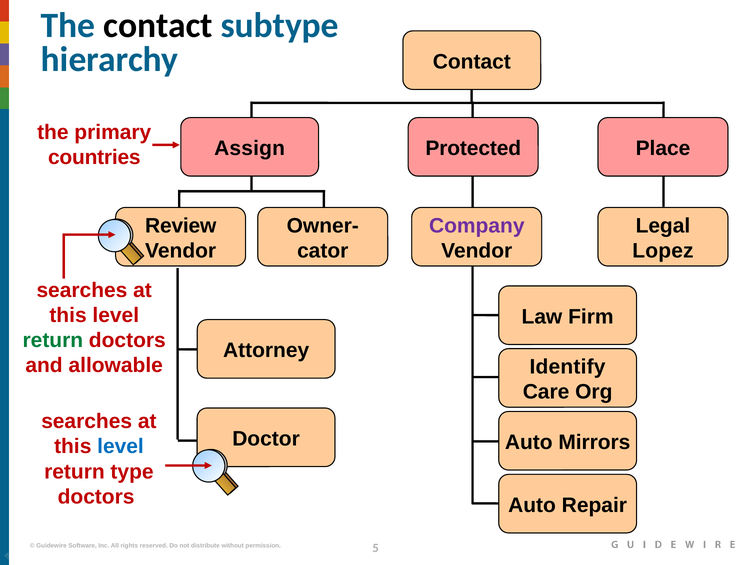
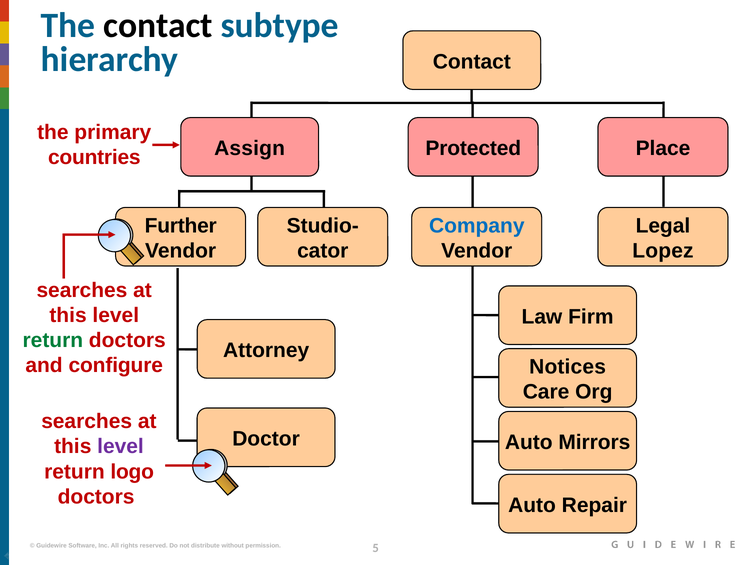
Review: Review -> Further (181, 226)
Owner-: Owner- -> Studio- (323, 226)
Company colour: purple -> blue (477, 226)
allowable: allowable -> configure (116, 366)
Identify: Identify -> Notices (568, 367)
level colour: blue -> purple (120, 447)
type: type -> logo (132, 472)
